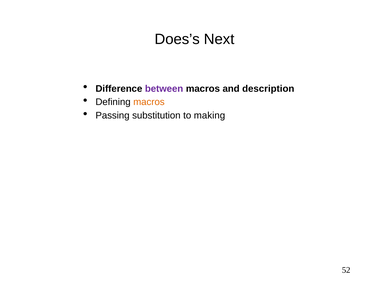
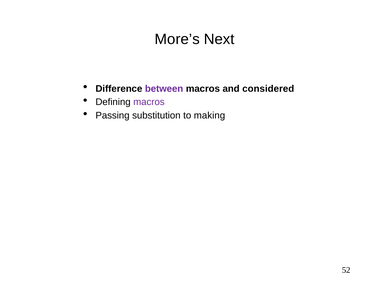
Does’s: Does’s -> More’s (177, 39)
description: description -> considered (268, 89)
macros colour: orange -> purple (149, 102)
